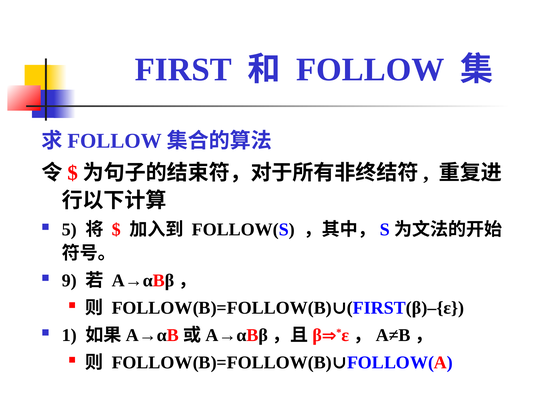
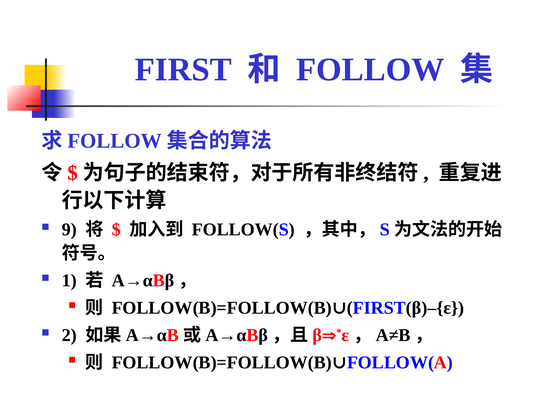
5: 5 -> 9 (69, 229)
9: 9 -> 1 (69, 280)
1: 1 -> 2 (69, 335)
